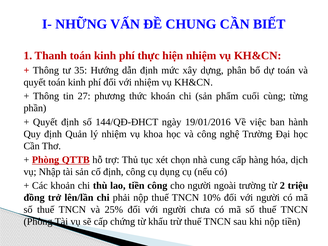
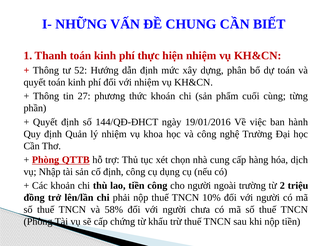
35: 35 -> 52 (81, 70)
25%: 25% -> 58% (114, 210)
